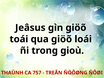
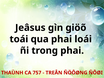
qua giöõ: giöõ -> phai (62, 39)
trong gioù: gioù -> phai (72, 51)
